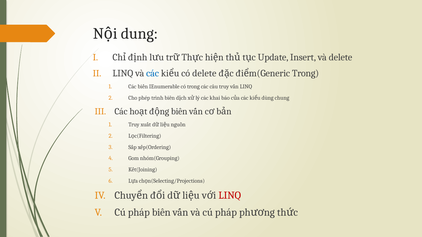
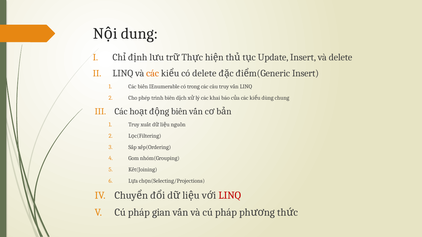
các colour: blue -> orange (153, 74)
Trong: Trong -> Insert (306, 74)
pháp biến: biến -> gian (161, 213)
